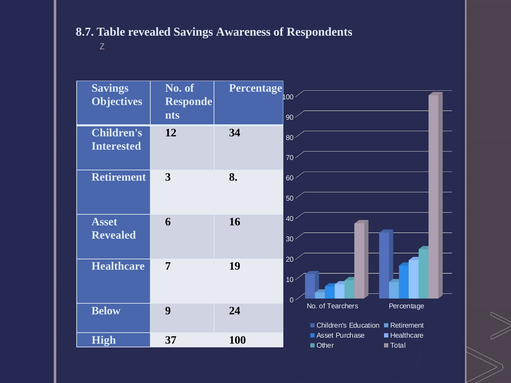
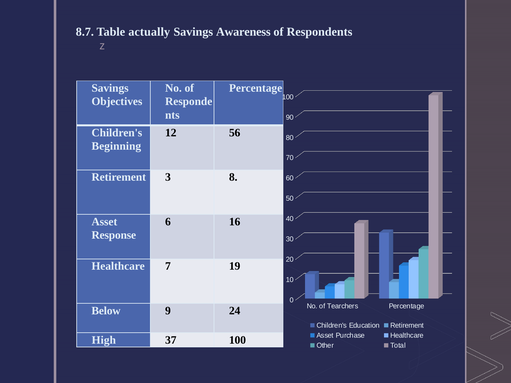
Table revealed: revealed -> actually (149, 32)
34: 34 -> 56 (235, 133)
Interested: Interested -> Beginning (116, 146)
Revealed: Revealed -> Response (114, 235)
